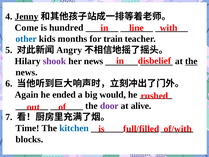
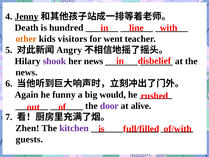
Come: Come -> Death (27, 28)
other colour: blue -> orange (26, 39)
months: months -> visitors (72, 39)
train: train -> went (113, 39)
the underline: present -> none (191, 61)
ended: ended -> funny (64, 95)
Time: Time -> Zhen (28, 128)
kitchen colour: blue -> purple (74, 128)
blocks: blocks -> guests (29, 139)
